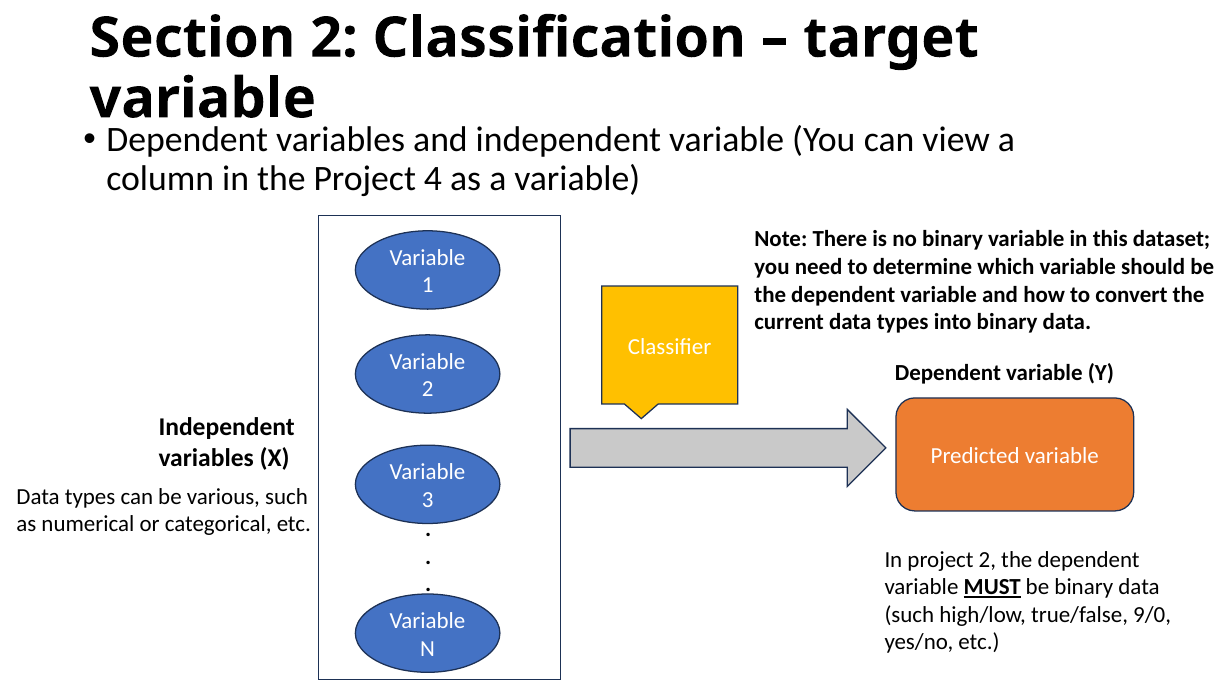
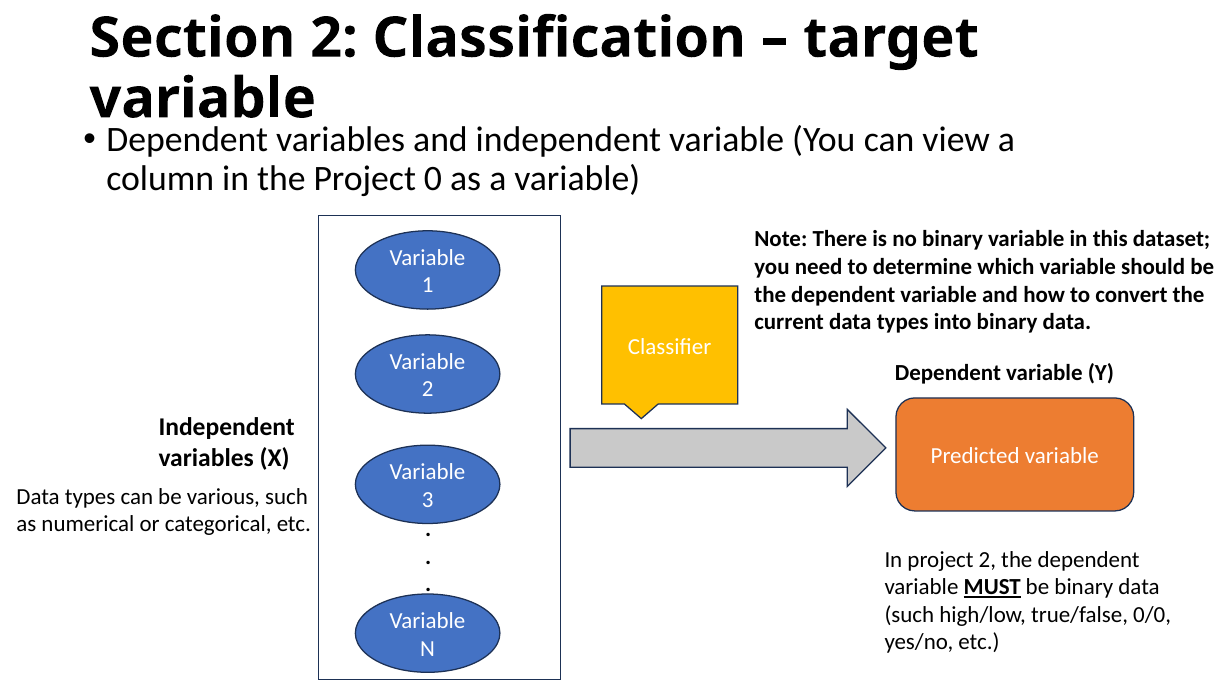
4: 4 -> 0 (433, 179)
9/0: 9/0 -> 0/0 (1152, 615)
